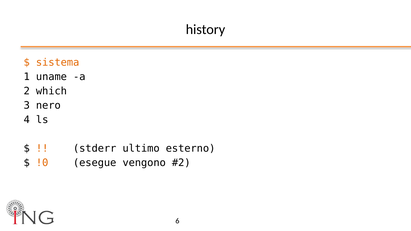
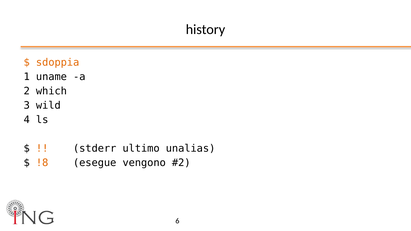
sistema: sistema -> sdoppia (58, 62)
nero: nero -> wild (48, 106)
esterno: esterno -> unalias (191, 149)
!0: !0 -> !8 (42, 163)
